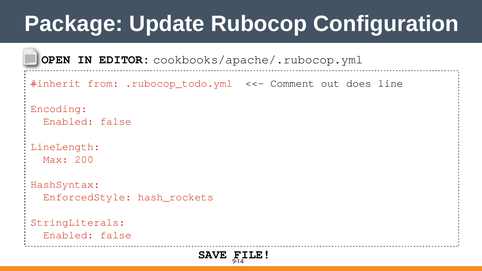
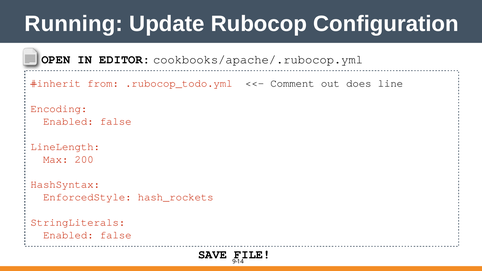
Package: Package -> Running (74, 24)
